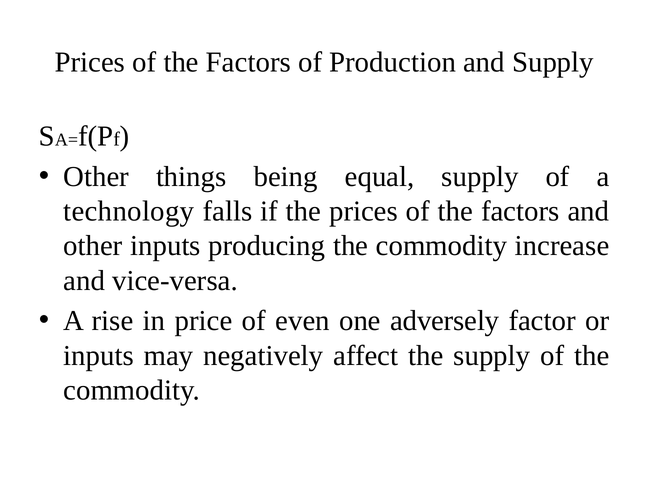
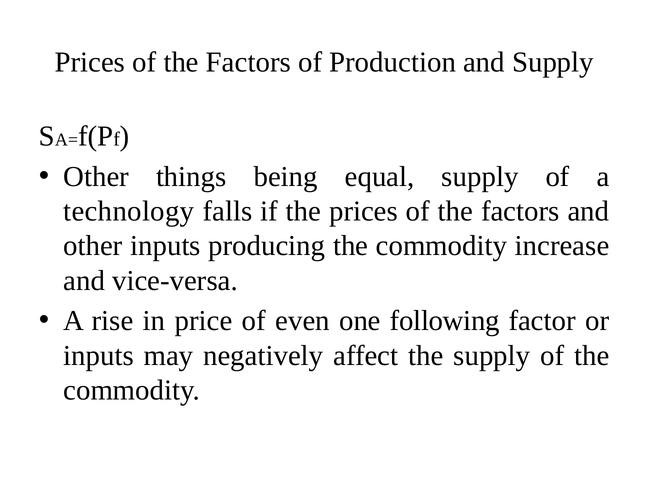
adversely: adversely -> following (445, 321)
